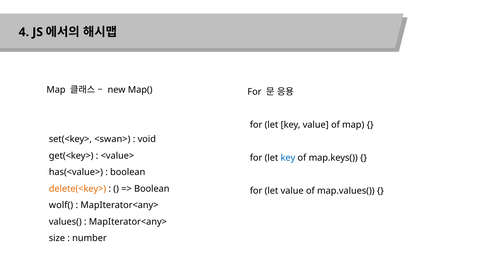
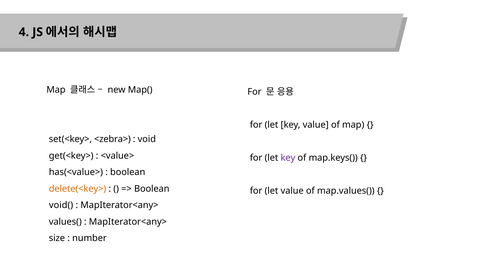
<swan>: <swan> -> <zebra> (112, 139)
key colour: blue -> purple (288, 158)
wolf(: wolf( -> void( (61, 205)
